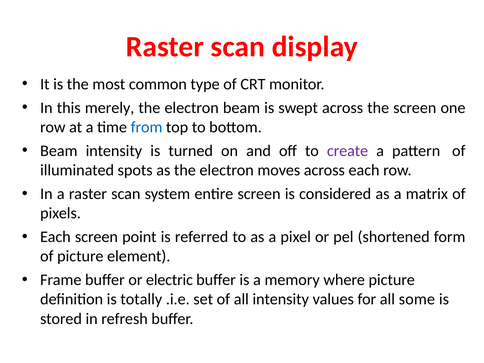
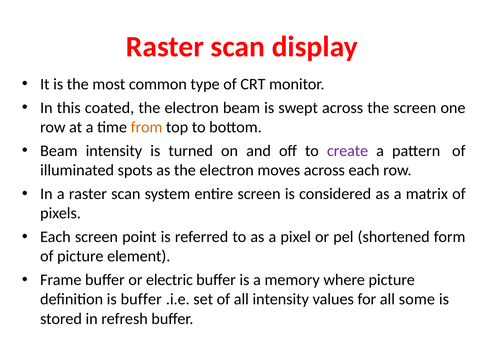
merely: merely -> coated (110, 108)
from colour: blue -> orange (147, 127)
is totally: totally -> buffer (141, 299)
